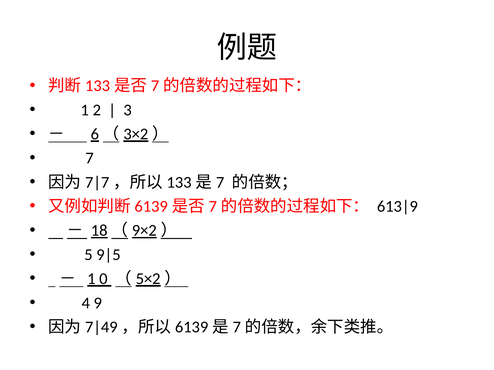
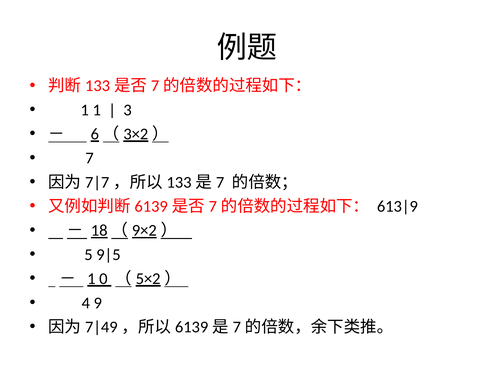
1 2: 2 -> 1 (97, 110)
